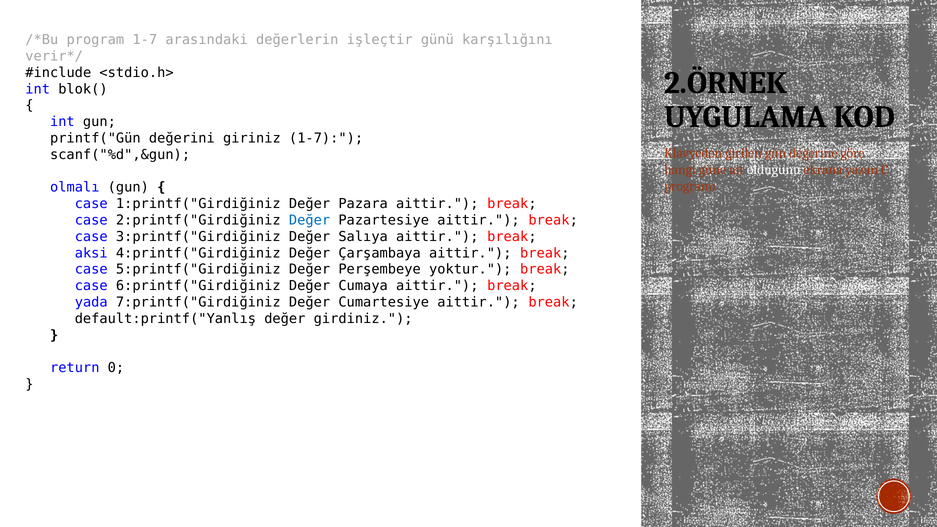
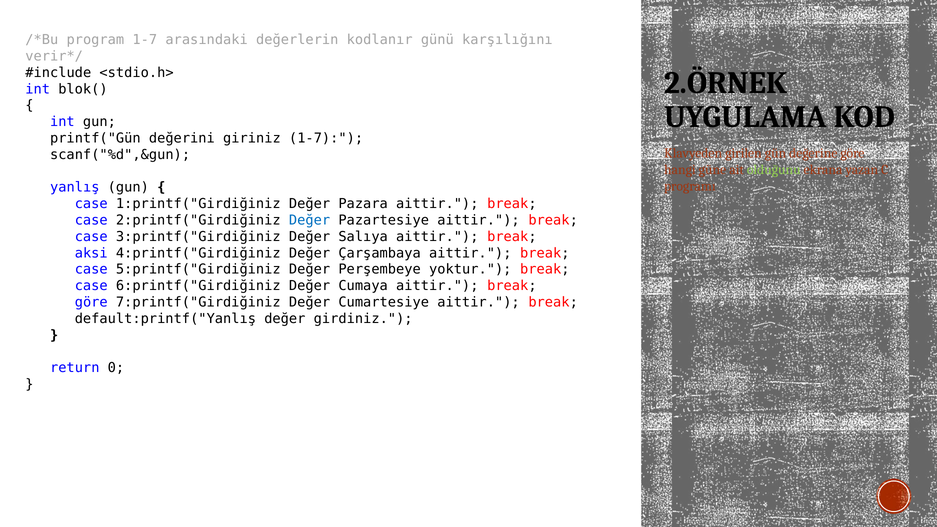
işleçtir: işleçtir -> kodlanır (380, 40)
olduğunu colour: white -> light green (774, 170)
olmalı: olmalı -> yanlış (75, 187)
yada: yada -> göre (91, 302)
